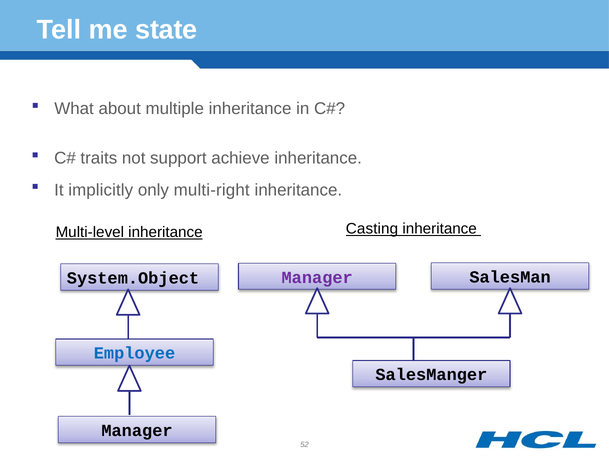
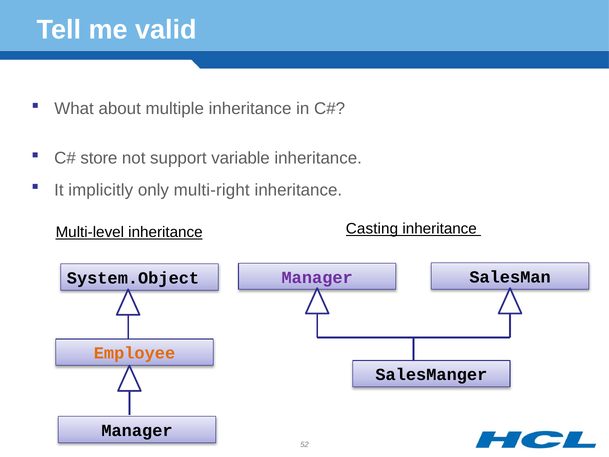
state: state -> valid (166, 30)
traits: traits -> store (99, 158)
achieve: achieve -> variable (241, 158)
Employee colour: blue -> orange (134, 353)
